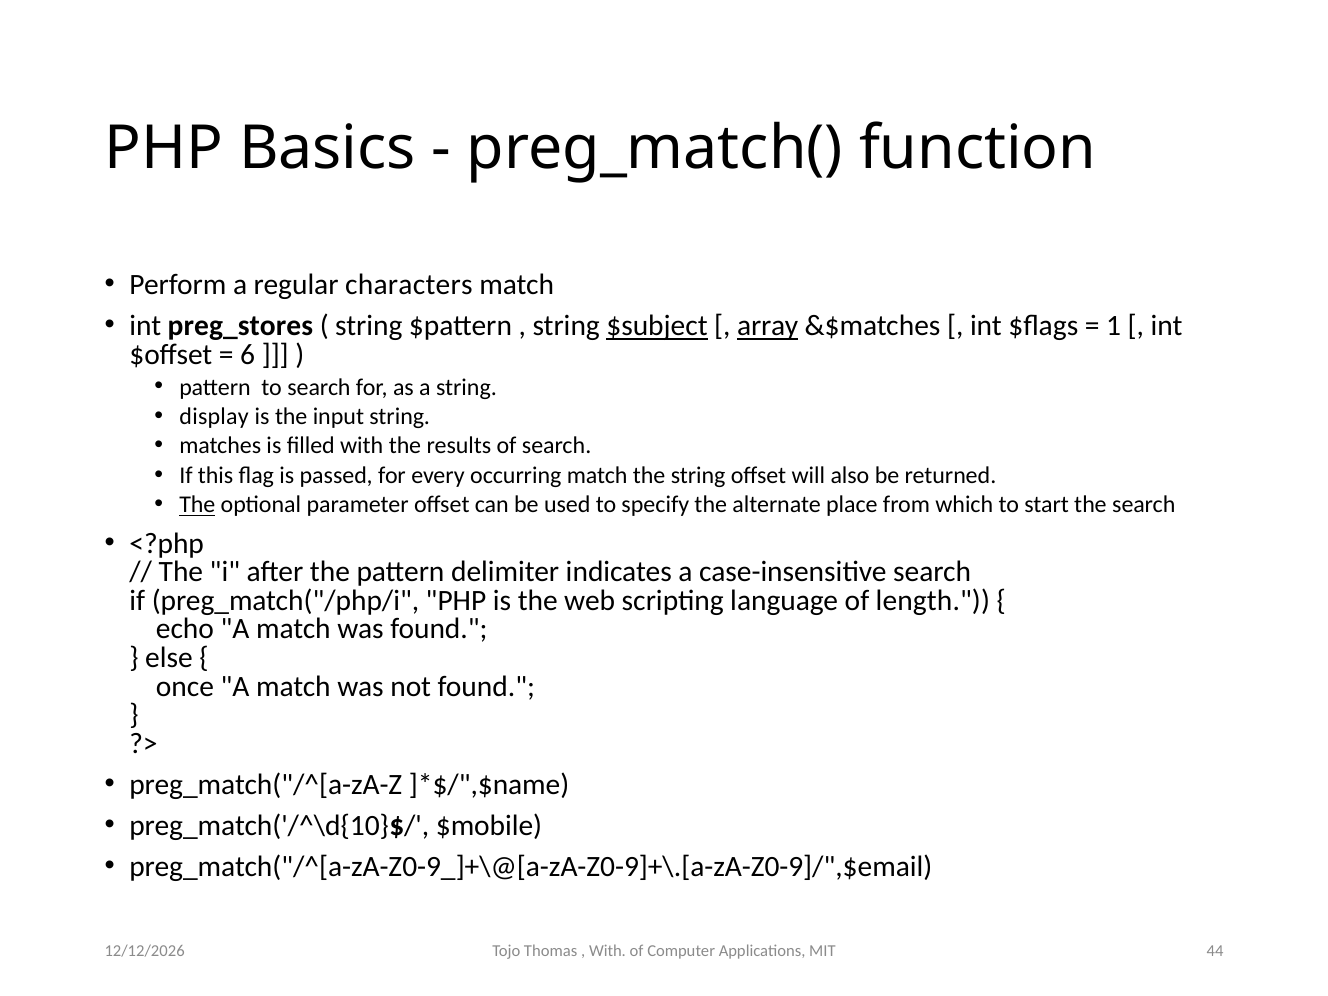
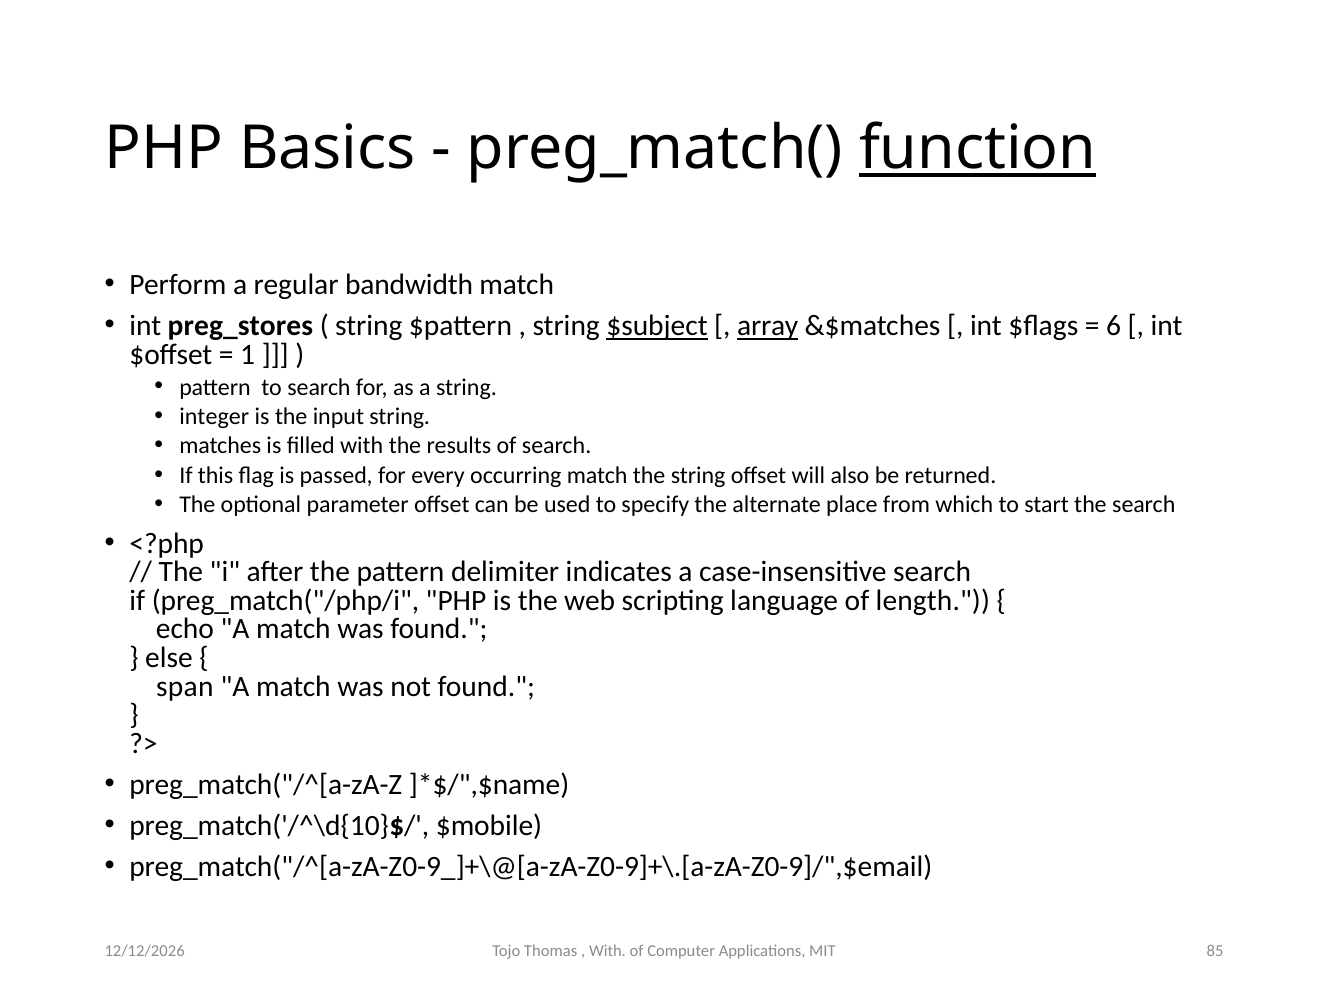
function underline: none -> present (978, 149)
characters: characters -> bandwidth (409, 285)
1: 1 -> 6 (1114, 326)
6: 6 -> 1 (248, 355)
display: display -> integer (214, 417)
The underline: present -> none (197, 505)
once: once -> span (185, 687)
44: 44 -> 85 (1215, 951)
